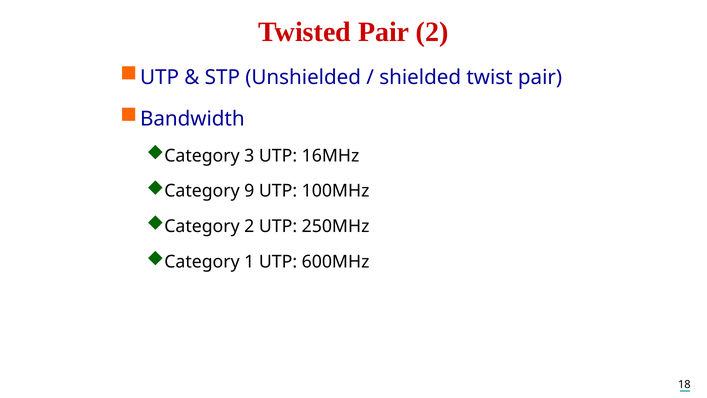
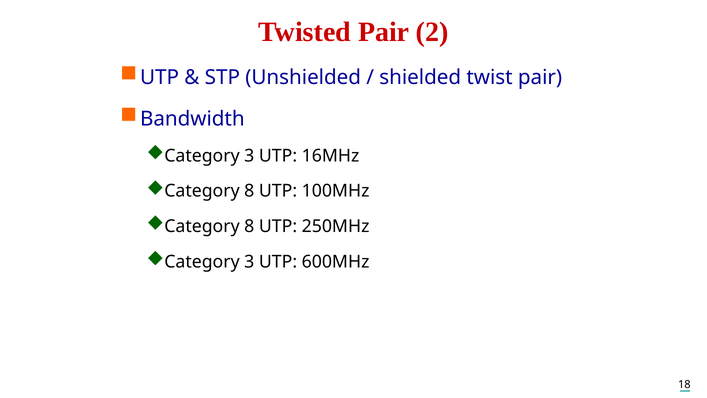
9: 9 -> 8 (249, 191)
2: 2 -> 8 (249, 226)
1: 1 -> 3 (249, 262)
